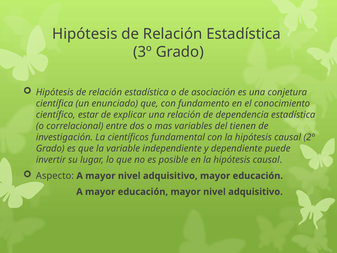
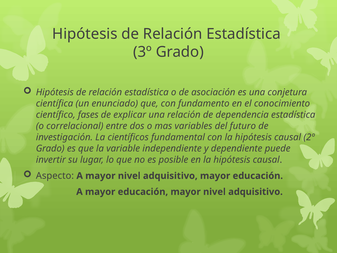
estar: estar -> fases (88, 115)
tienen: tienen -> futuro (243, 126)
